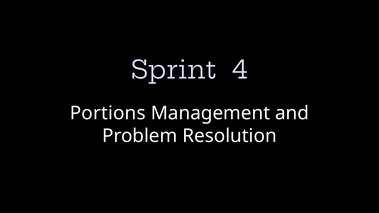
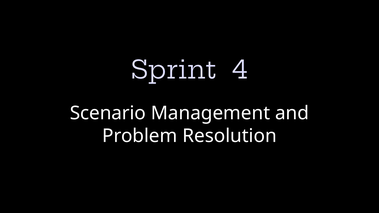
Portions: Portions -> Scenario (108, 113)
